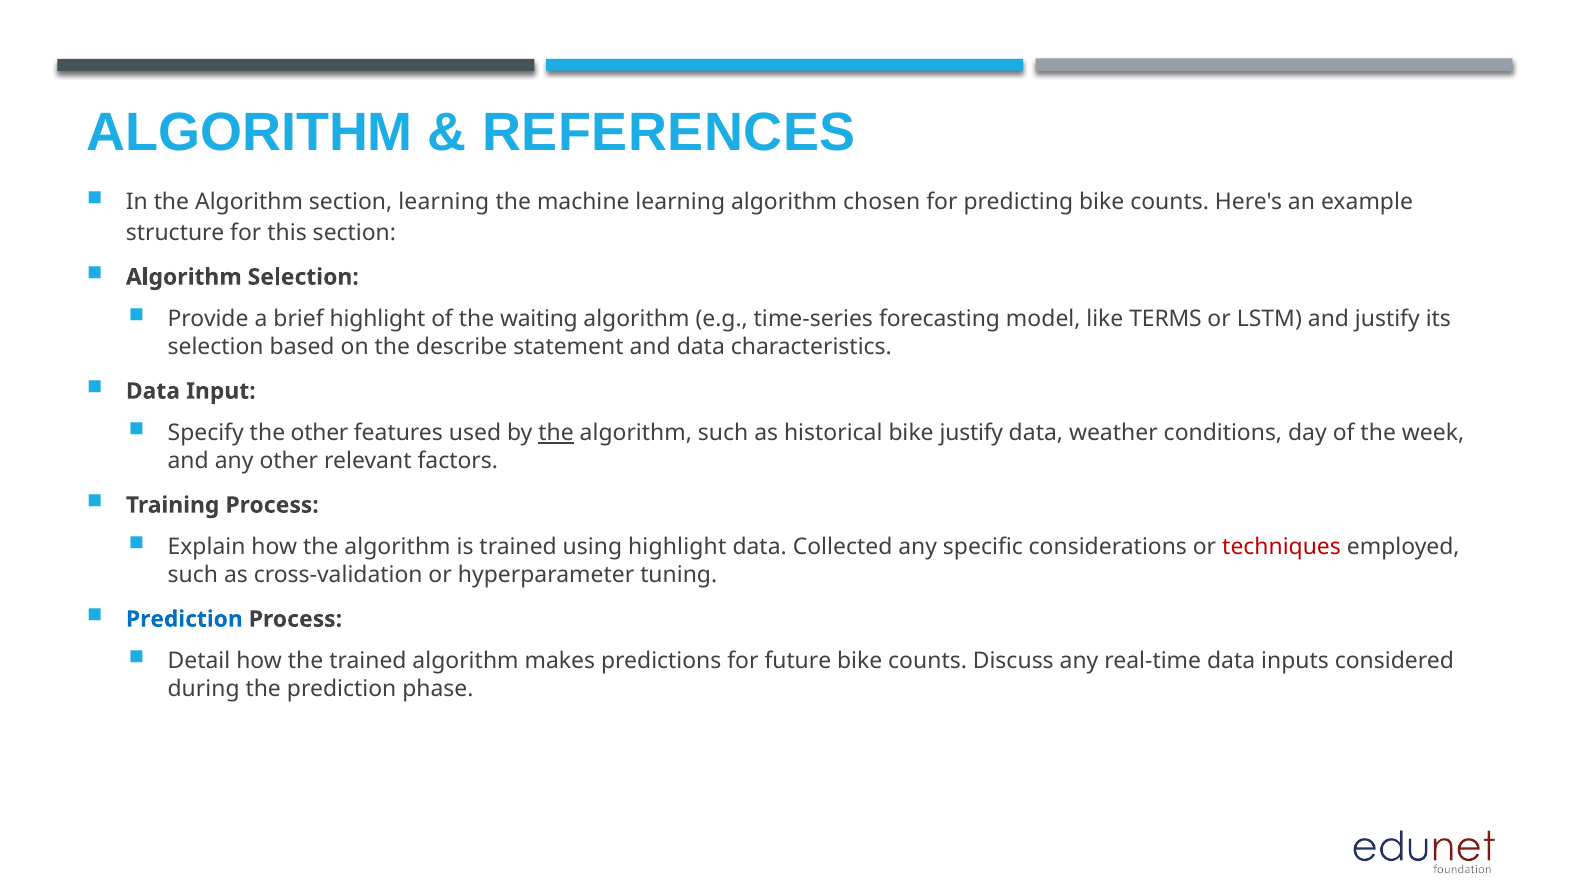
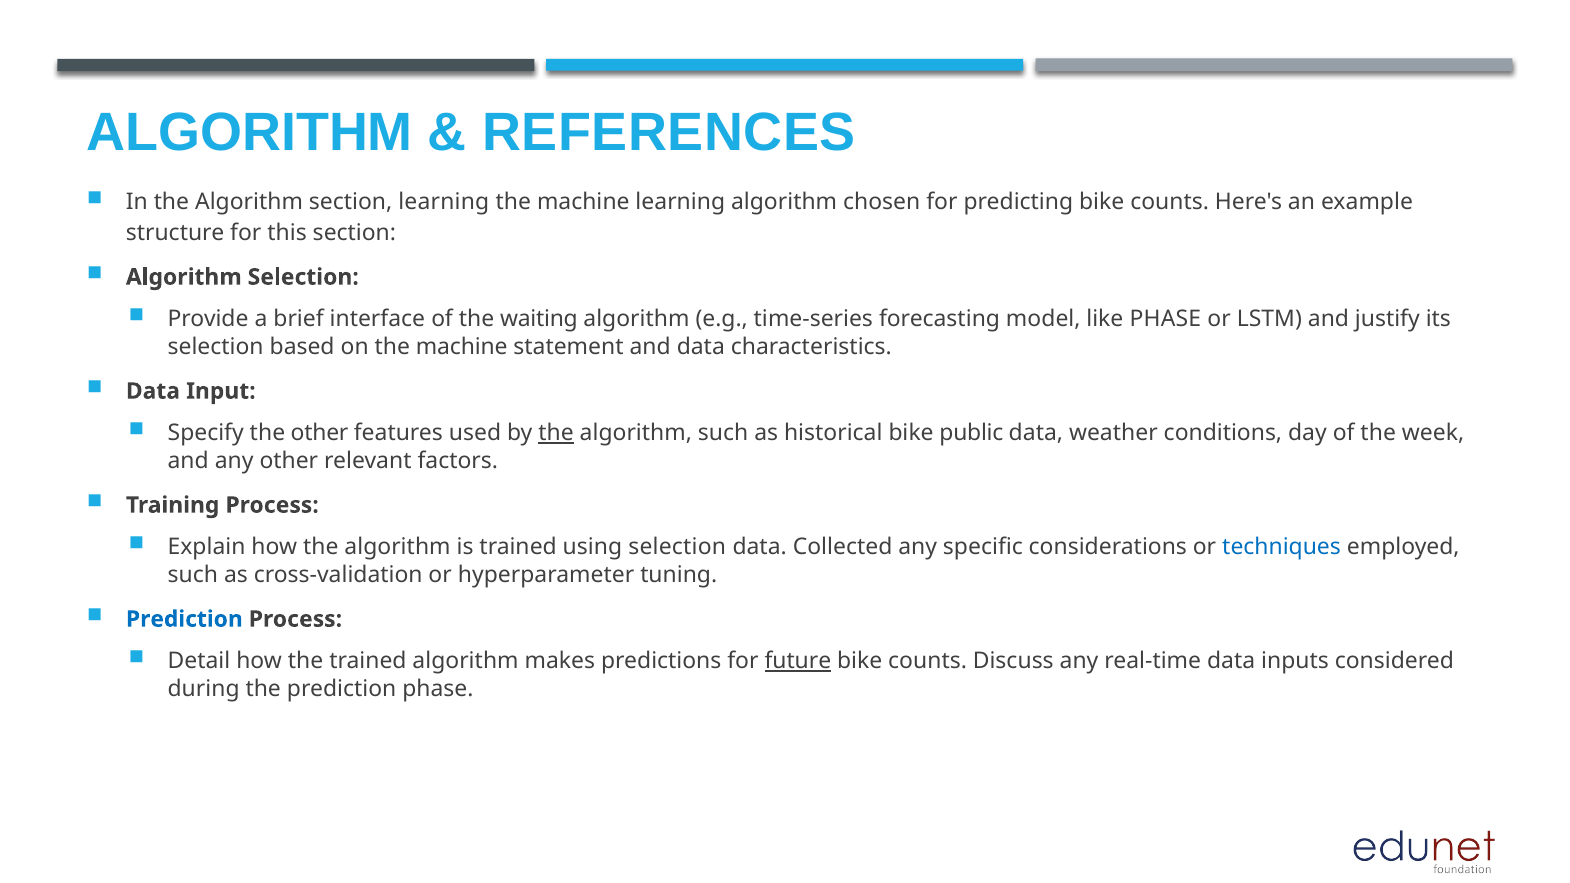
brief highlight: highlight -> interface (377, 319)
like TERMS: TERMS -> PHASE (1165, 319)
on the describe: describe -> machine (462, 347)
bike justify: justify -> public (971, 433)
using highlight: highlight -> selection (677, 547)
techniques colour: red -> blue (1282, 547)
future underline: none -> present (798, 661)
